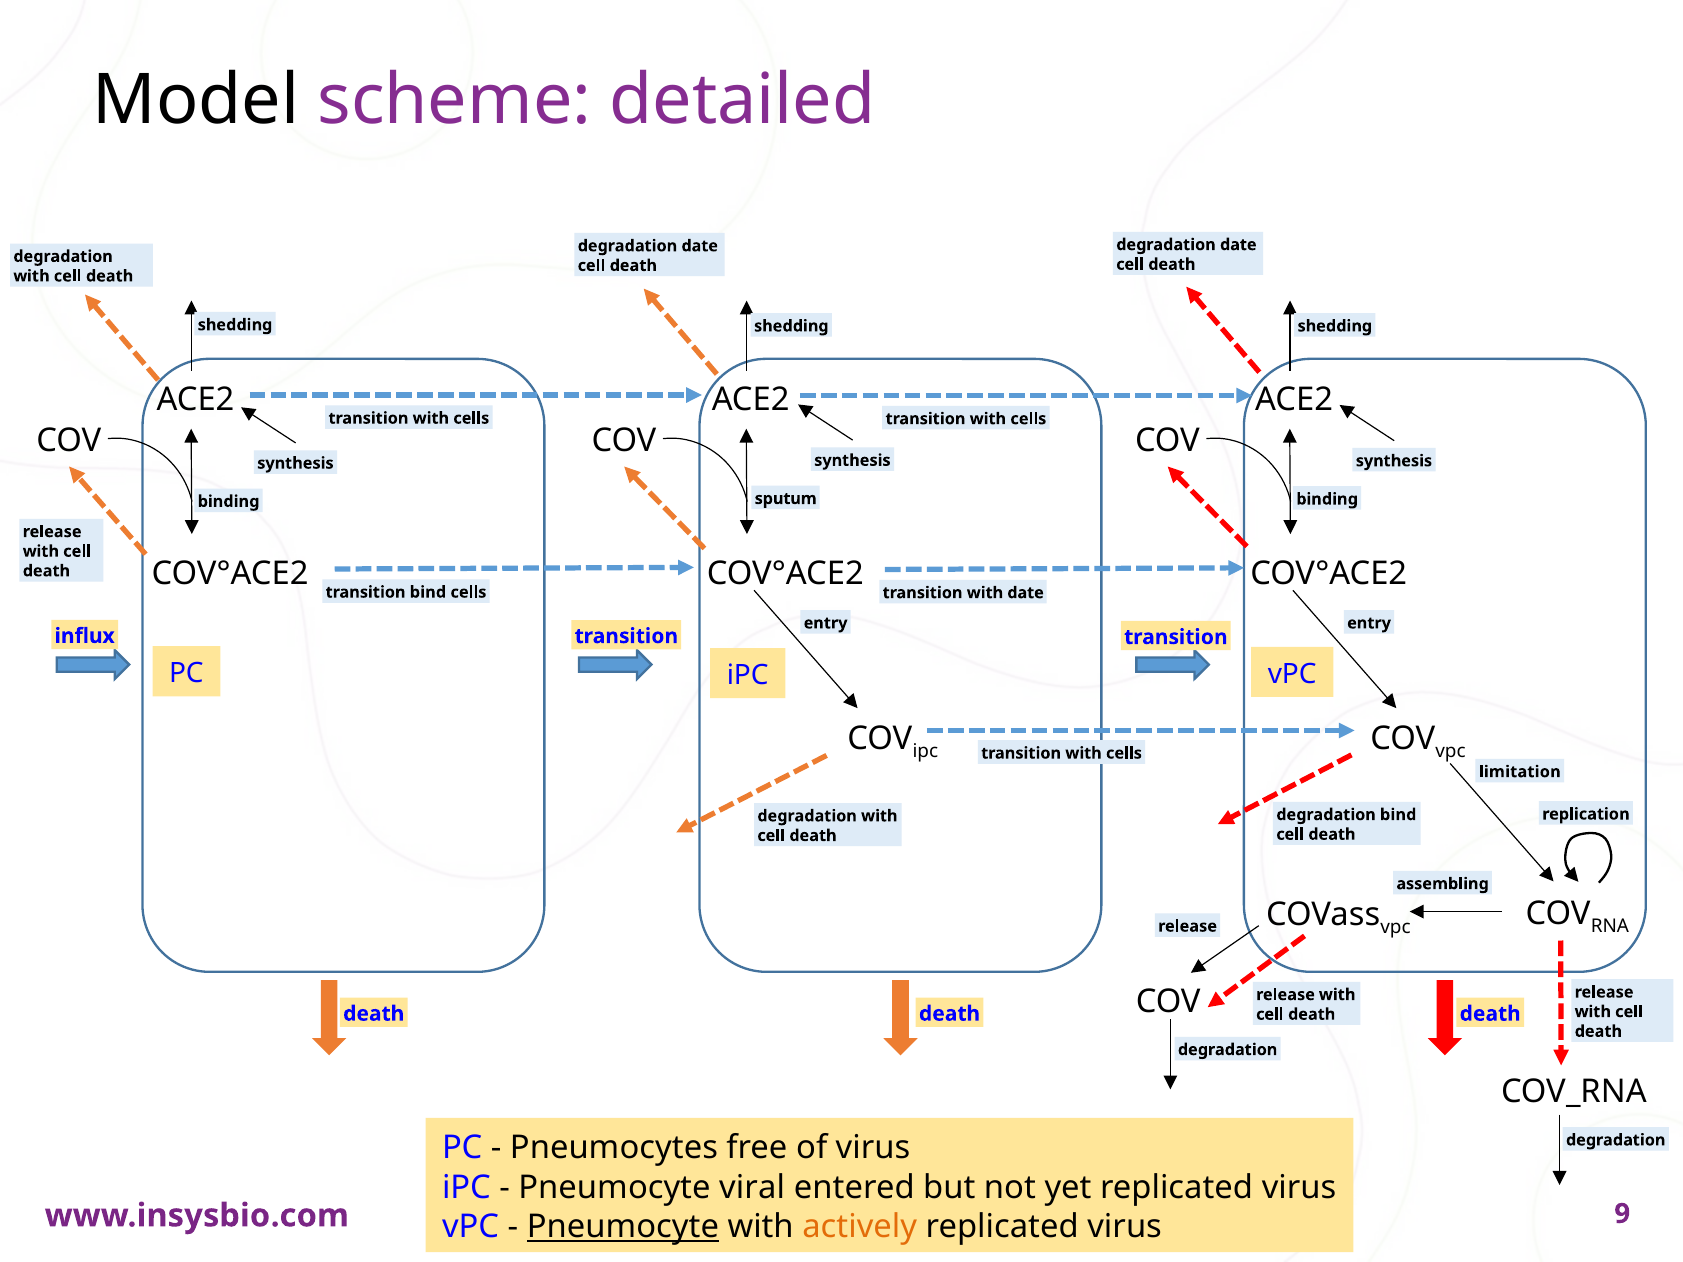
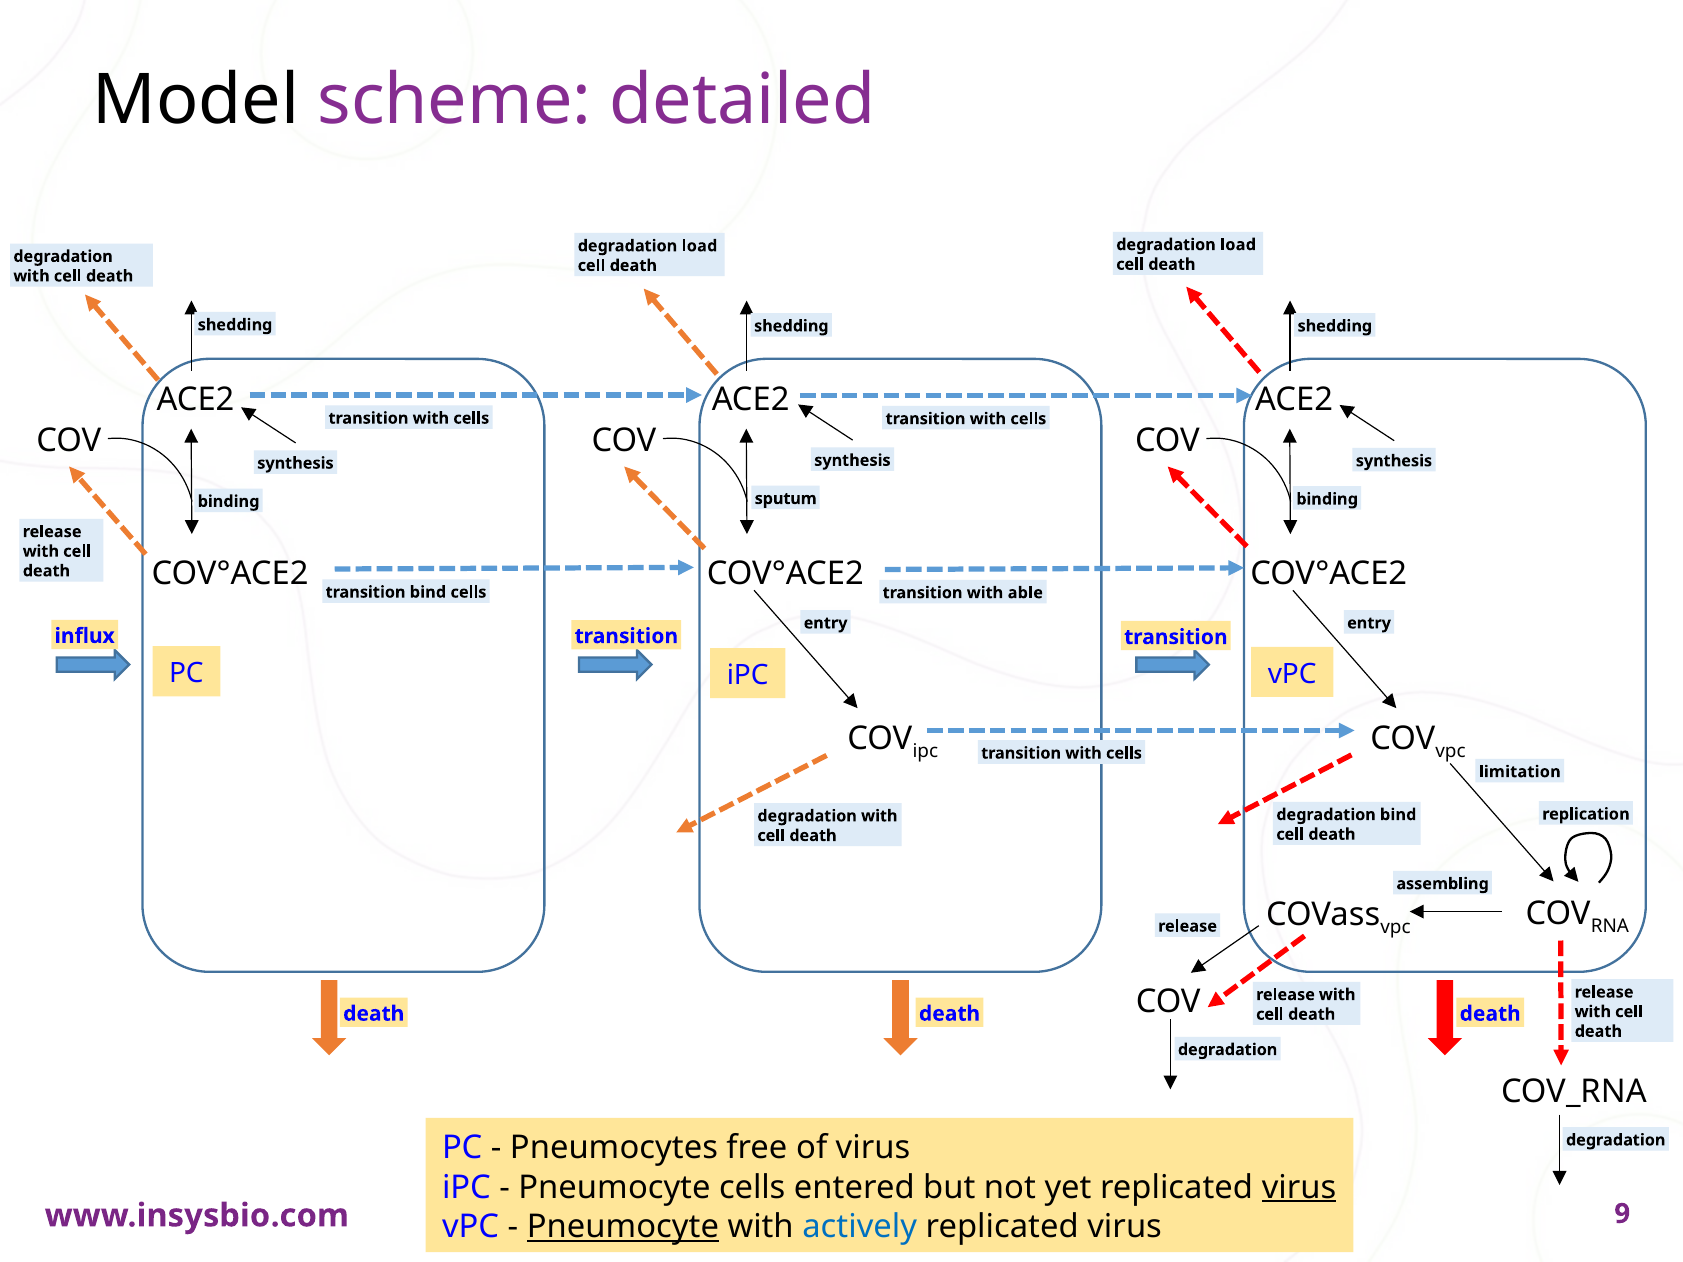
date: date -> load (1238, 245)
date: date -> load (700, 246)
with date: date -> able (1025, 593)
Pneumocyte viral: viral -> cells (752, 1188)
virus underline: none -> present (1299, 1188)
actively colour: orange -> blue (860, 1227)
